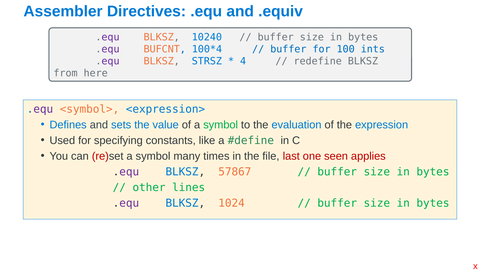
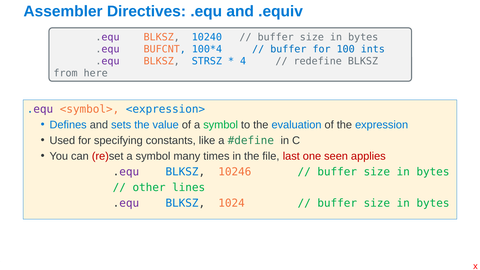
57867: 57867 -> 10246 (235, 172)
